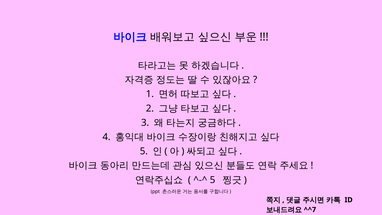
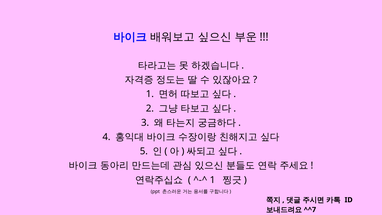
5: 5 -> 1 (213, 180)
